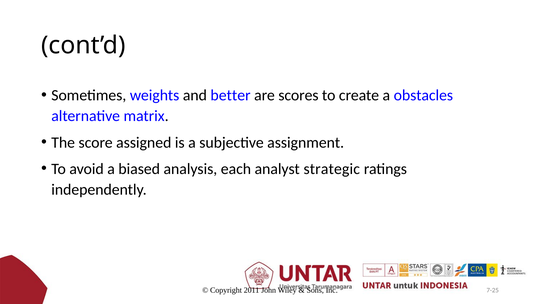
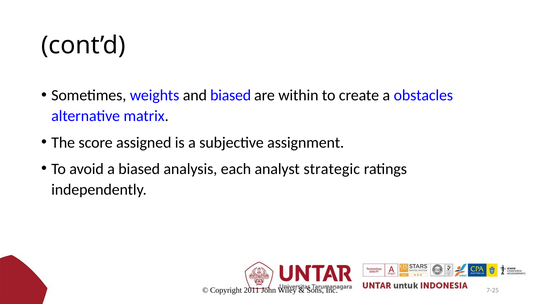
and better: better -> biased (231, 95)
scores: scores -> within (298, 95)
